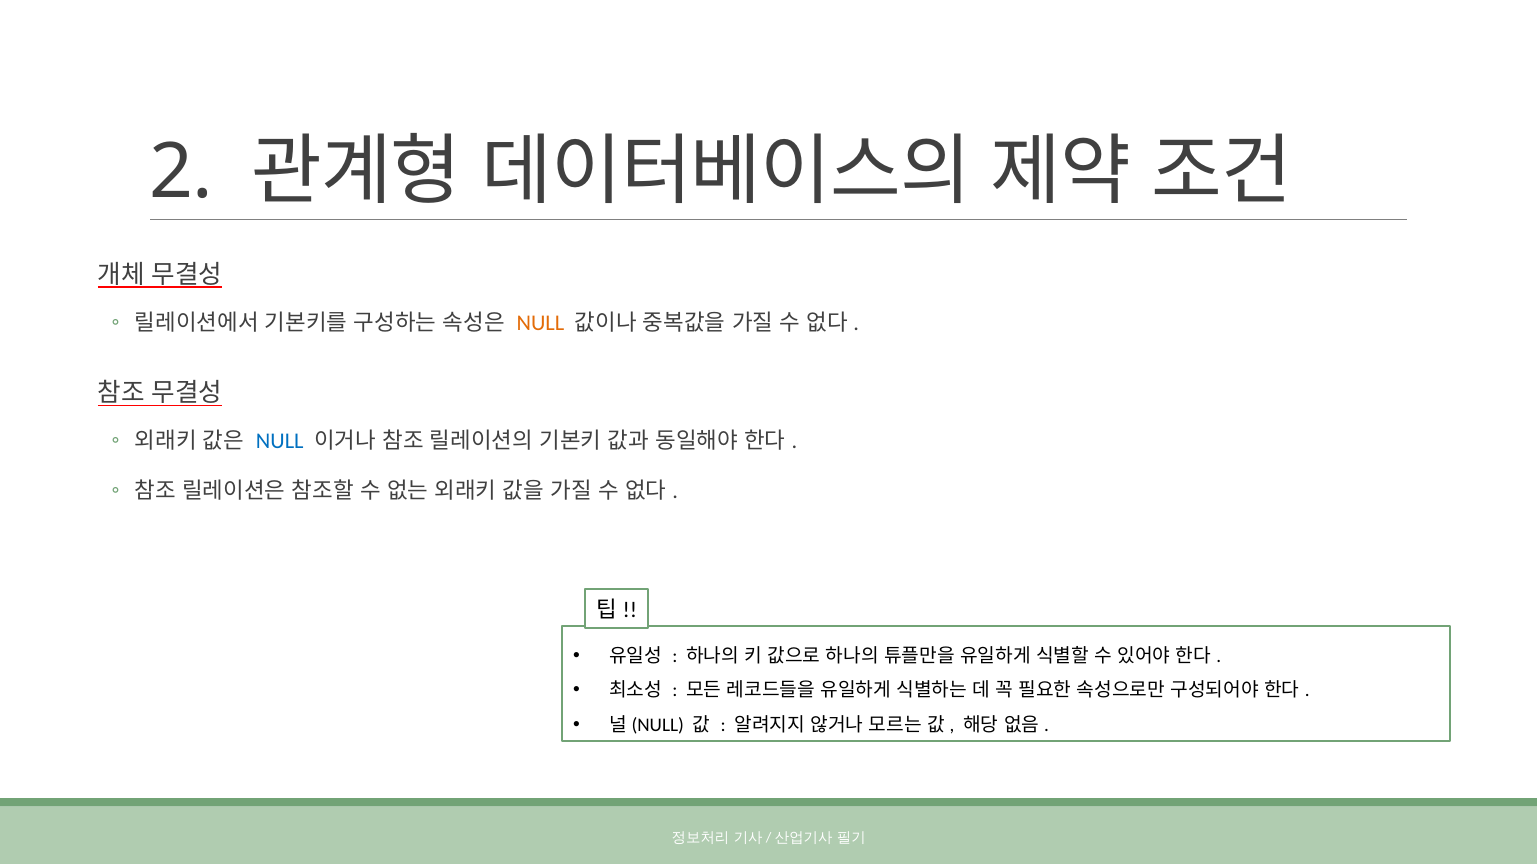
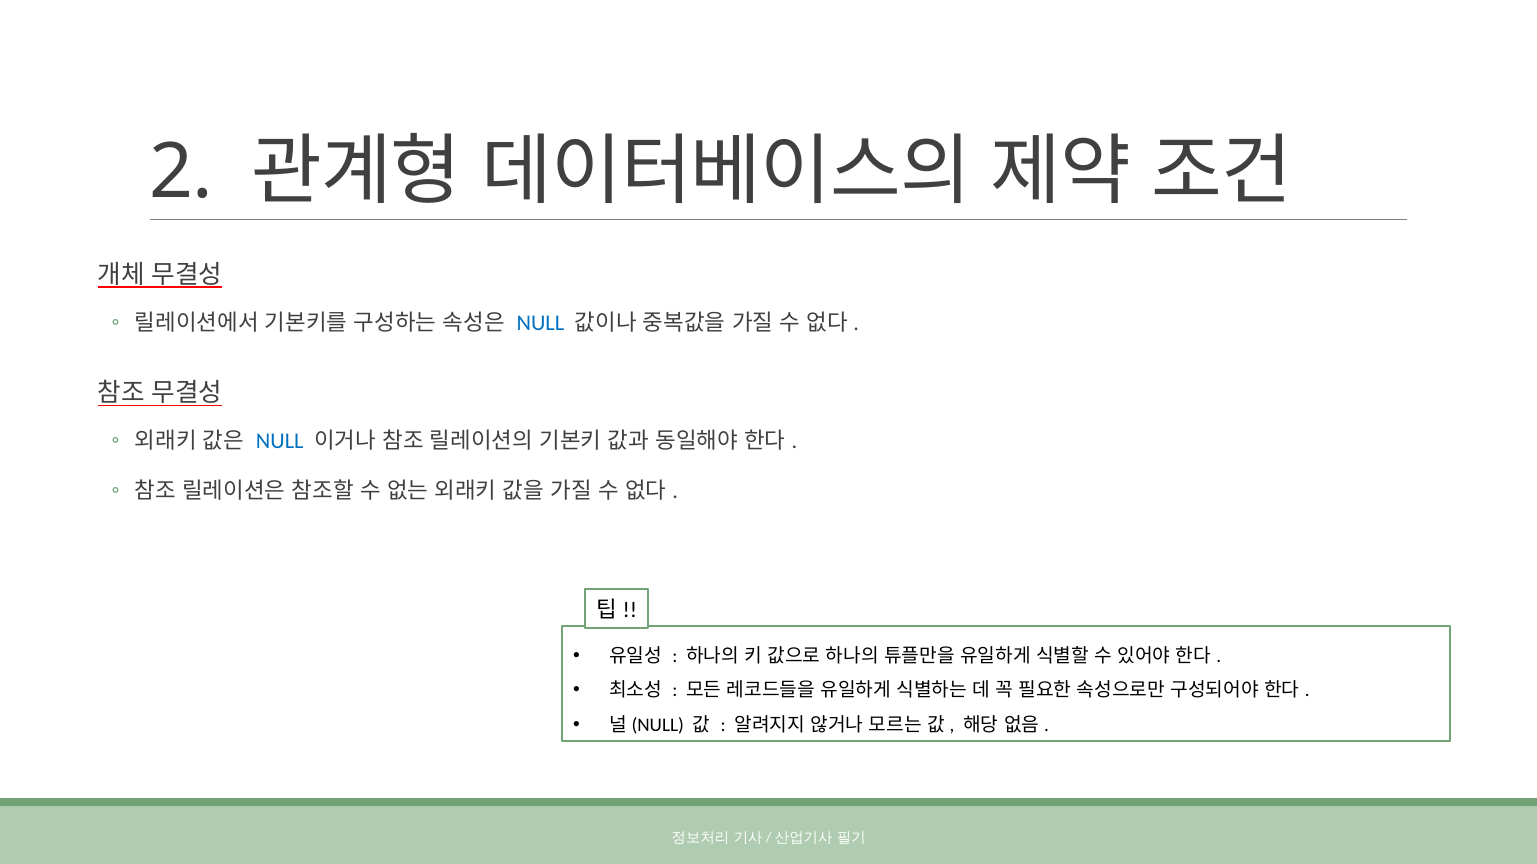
NULL colour: orange -> blue (540, 323)
